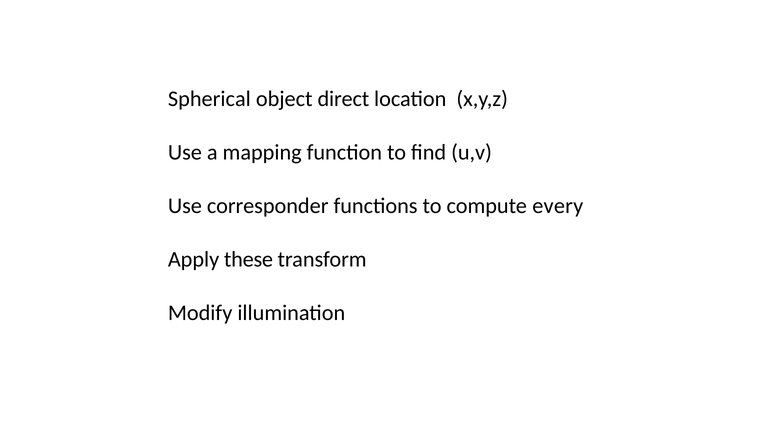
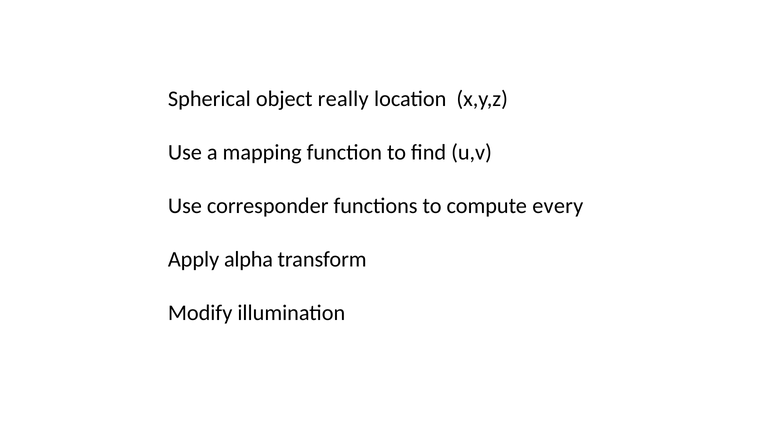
direct: direct -> really (343, 99)
these: these -> alpha (249, 259)
